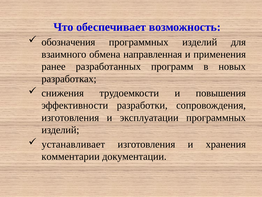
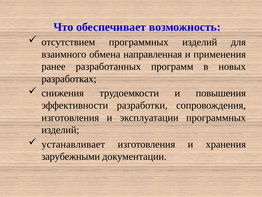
обозначения: обозначения -> отсутствием (68, 42)
комментарии: комментарии -> зарубежными (71, 156)
